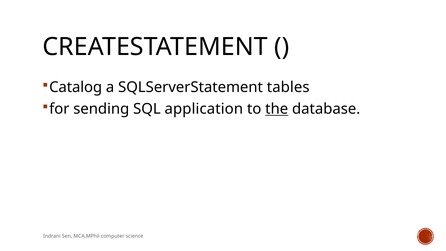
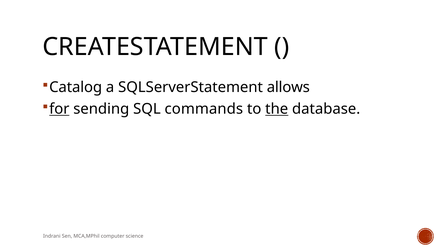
tables: tables -> allows (288, 87)
for underline: none -> present (59, 109)
application: application -> commands (204, 109)
